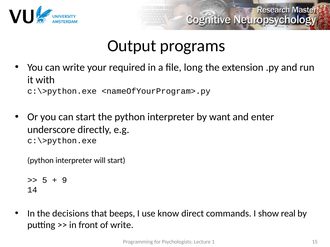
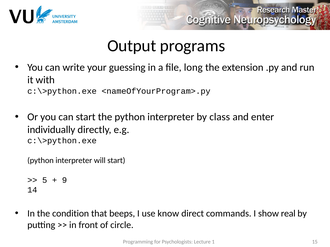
required: required -> guessing (127, 67)
want: want -> class (220, 117)
underscore: underscore -> individually (51, 130)
decisions: decisions -> condition (71, 214)
of write: write -> circle (122, 225)
